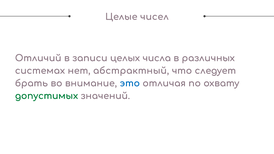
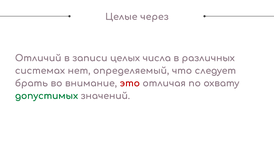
чисел: чисел -> через (154, 17)
абстрактный: абстрактный -> определяемый (131, 71)
это colour: blue -> red (130, 83)
